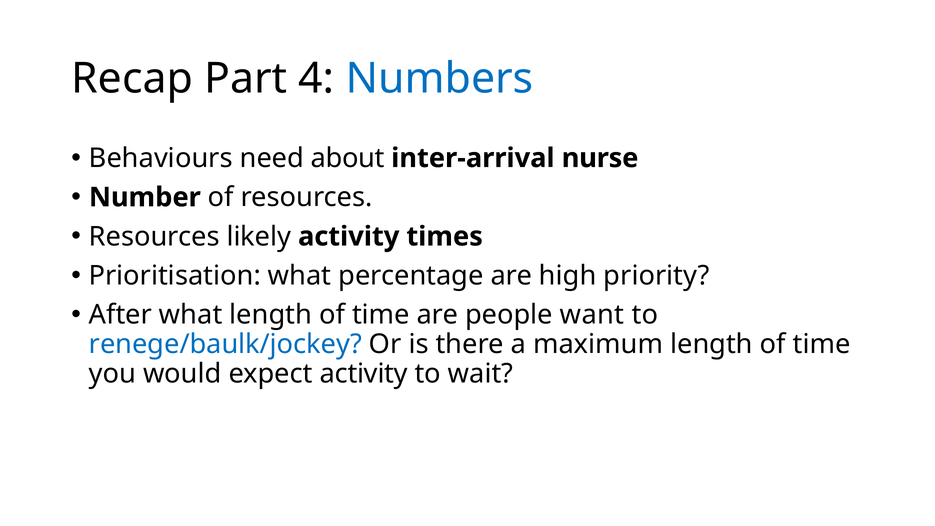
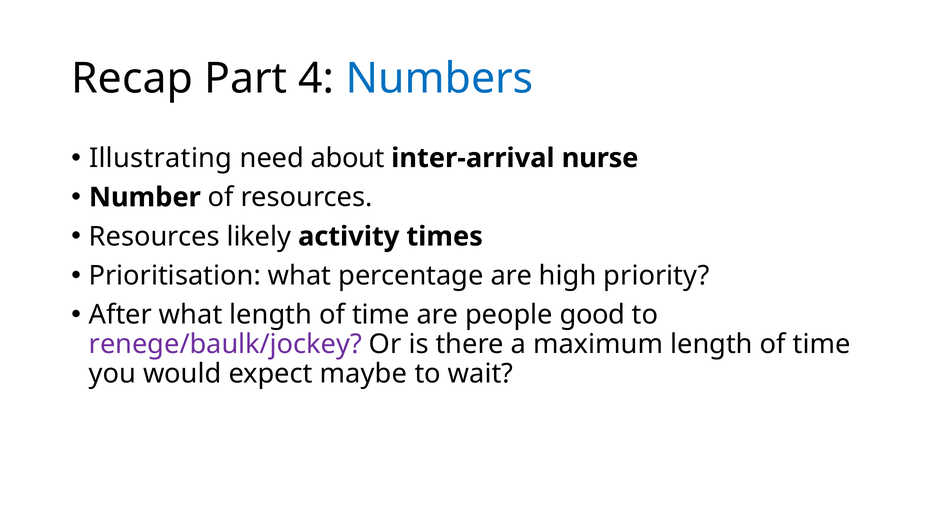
Behaviours: Behaviours -> Illustrating (161, 158)
want: want -> good (592, 315)
renege/baulk/jockey colour: blue -> purple (225, 344)
expect activity: activity -> maybe (364, 374)
